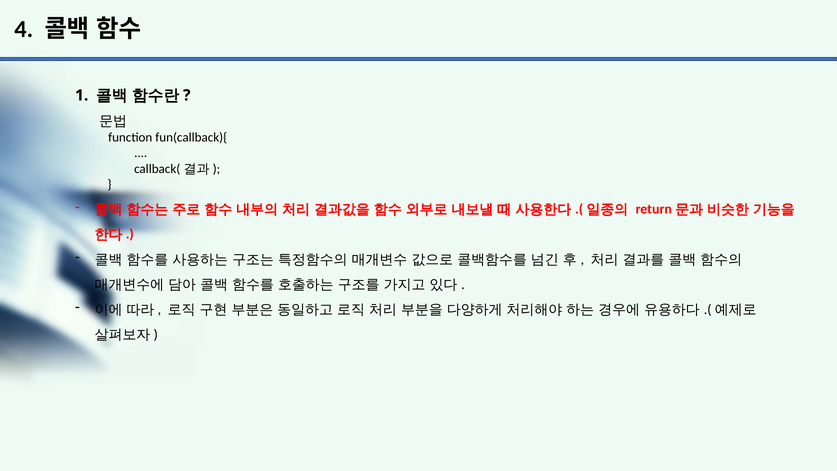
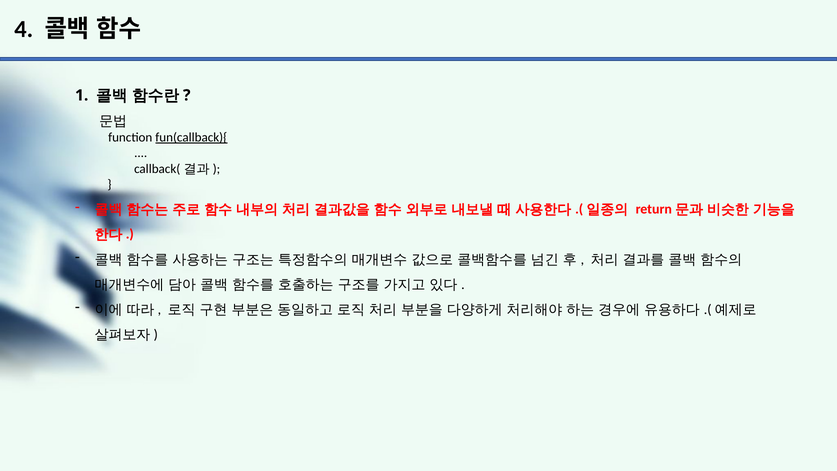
fun(callback){ underline: none -> present (191, 137)
